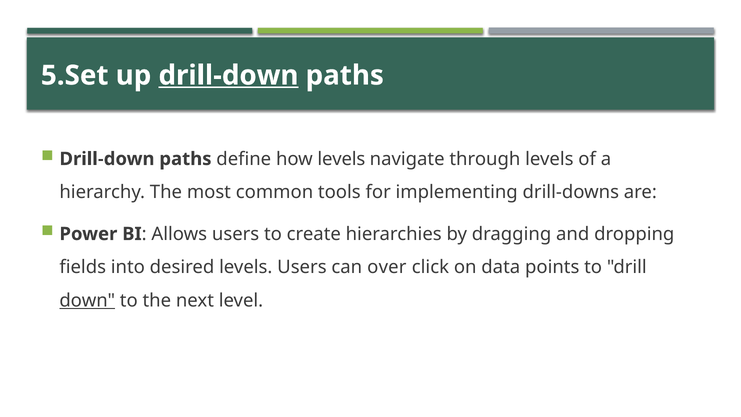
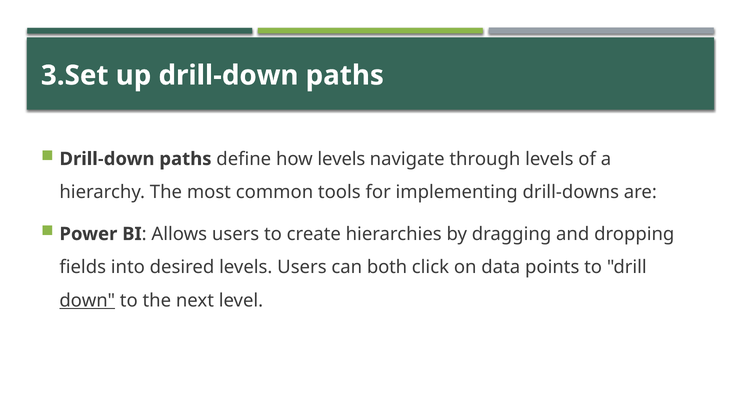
5.Set: 5.Set -> 3.Set (75, 75)
drill-down underline: present -> none (228, 75)
over: over -> both (387, 267)
